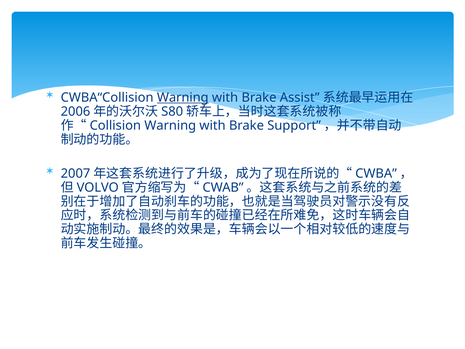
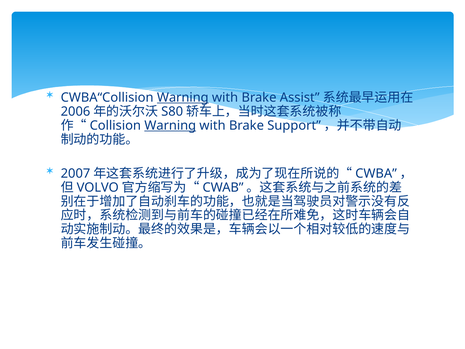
Warning underline: none -> present (170, 125)
